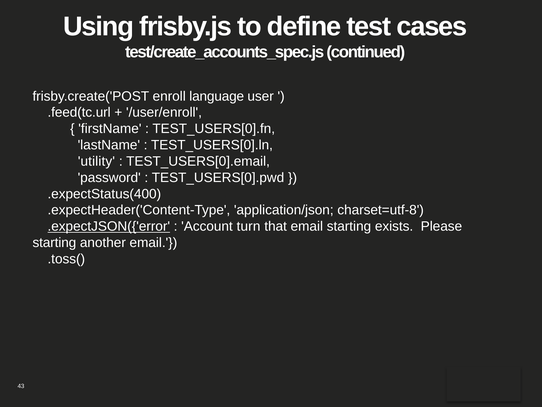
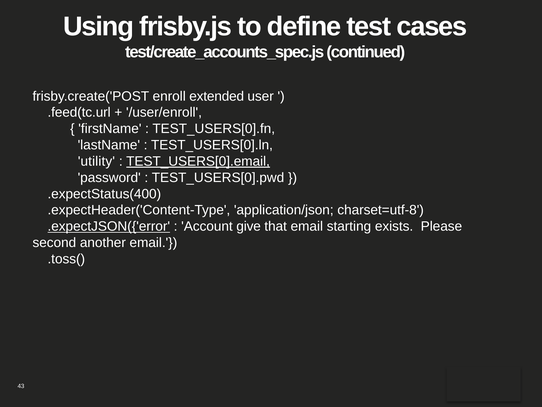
language: language -> extended (217, 96)
TEST_USERS[0].email underline: none -> present (198, 161)
turn: turn -> give (249, 226)
starting: starting -> second (54, 242)
